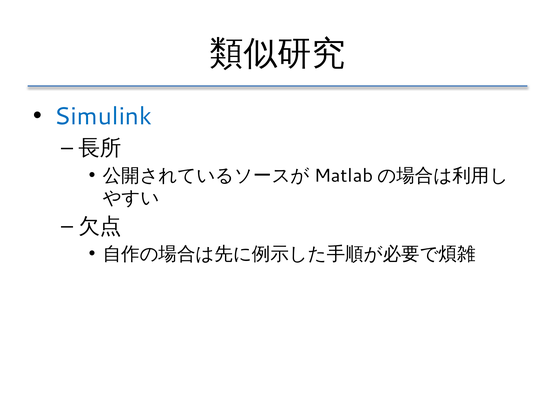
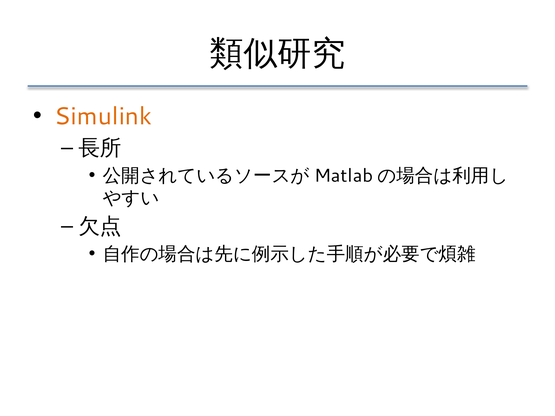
Simulink colour: blue -> orange (103, 116)
